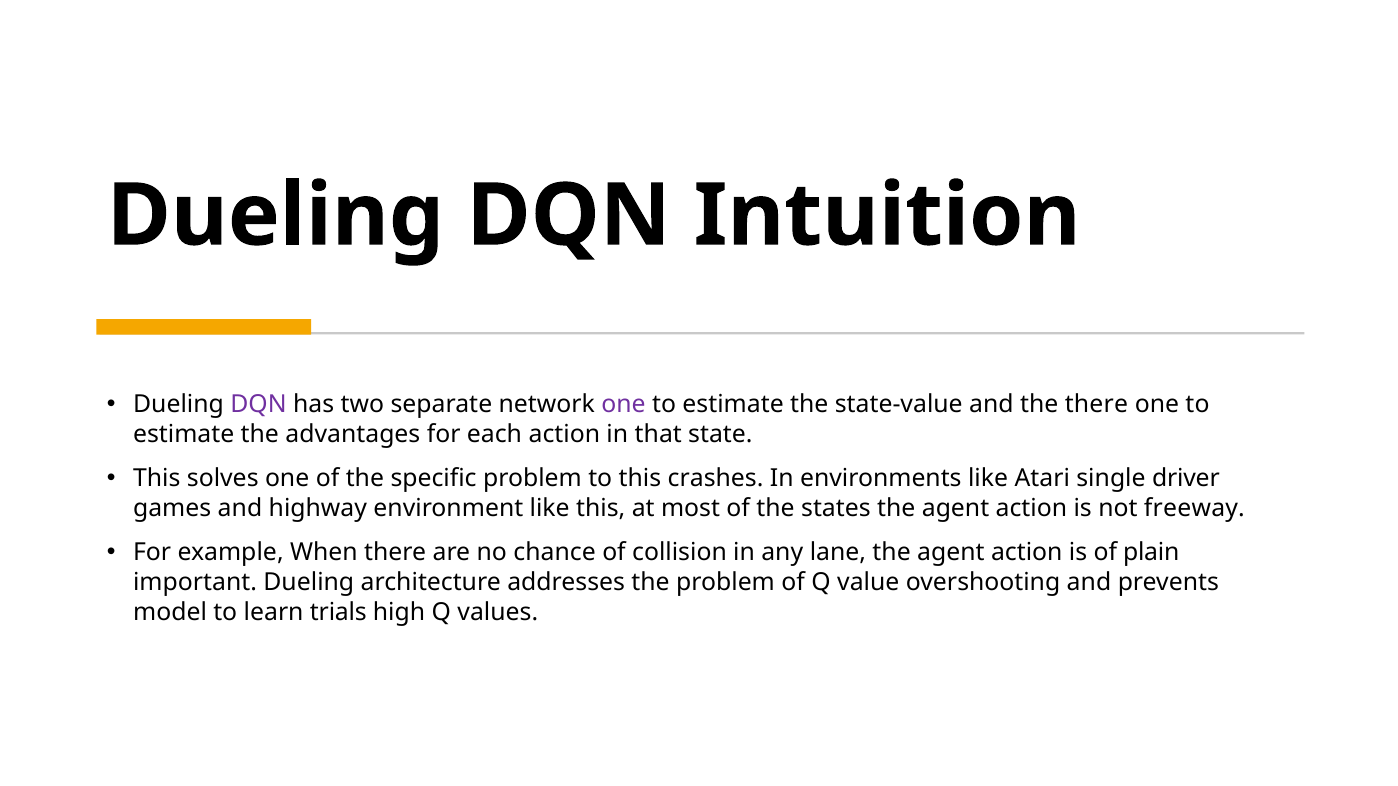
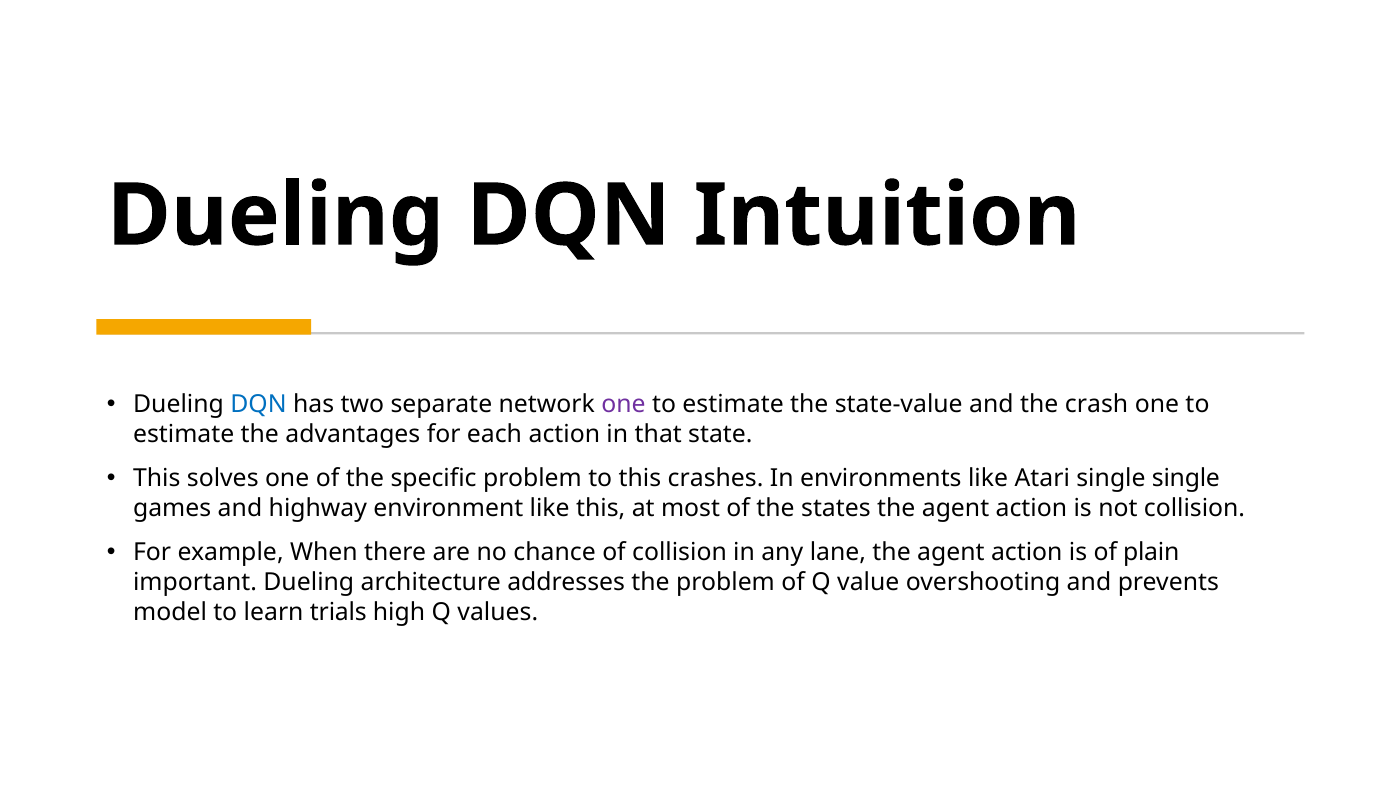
DQN colour: purple -> blue (258, 405)
the there: there -> crash (1097, 405)
single driver: driver -> single (1186, 479)
not freeway: freeway -> collision (1195, 508)
